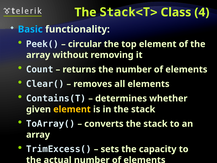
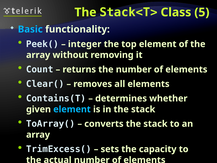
4: 4 -> 5 (202, 12)
circular: circular -> integer (85, 44)
element colour: yellow -> light blue (72, 109)
